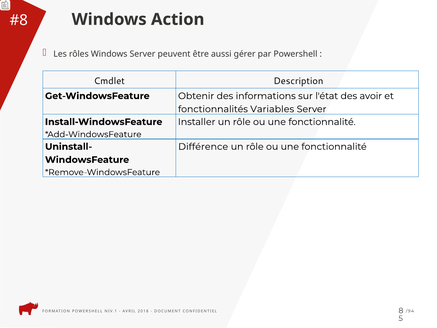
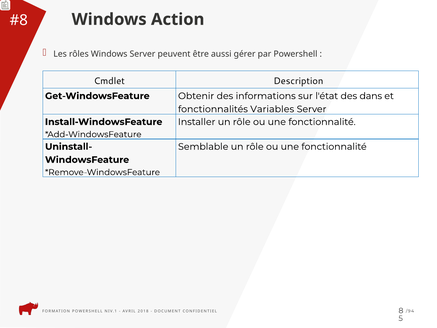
avoir: avoir -> dans (371, 96)
Différence: Différence -> Semblable (203, 147)
